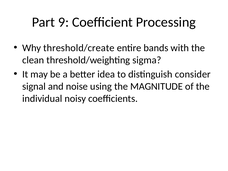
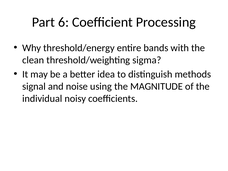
9: 9 -> 6 (64, 22)
threshold/create: threshold/create -> threshold/energy (79, 48)
consider: consider -> methods (193, 74)
